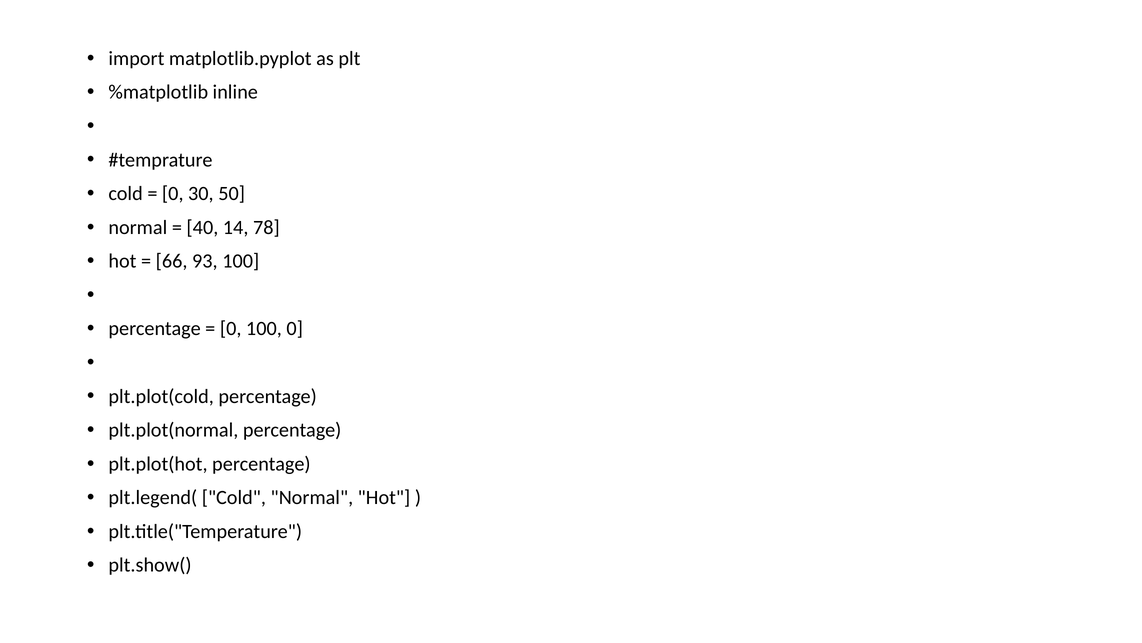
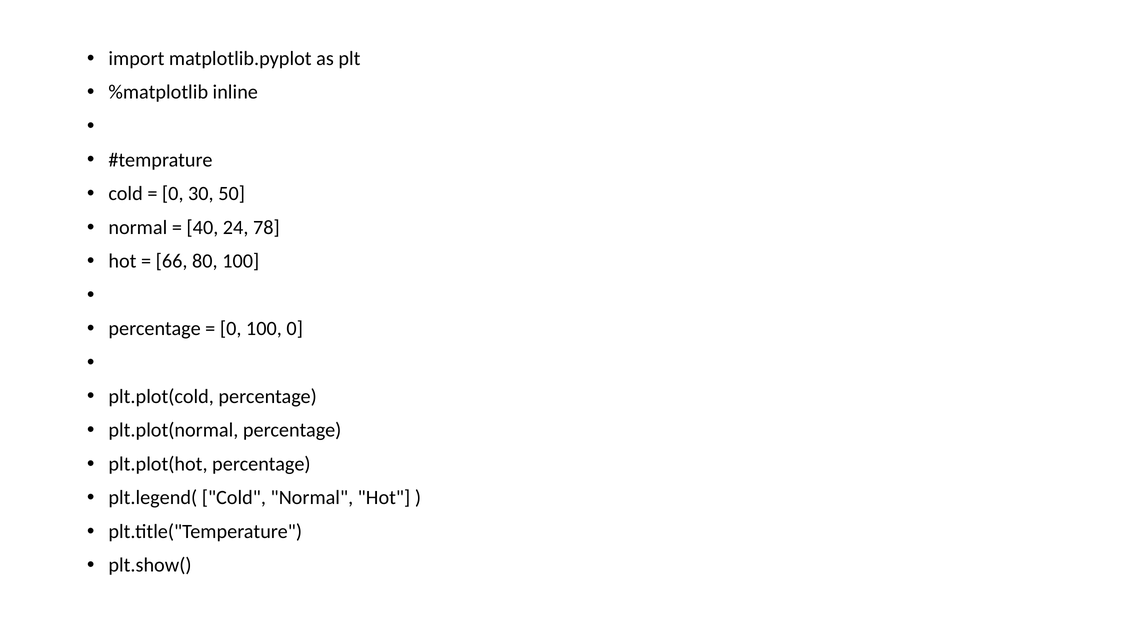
14: 14 -> 24 (236, 227)
93: 93 -> 80 (205, 261)
